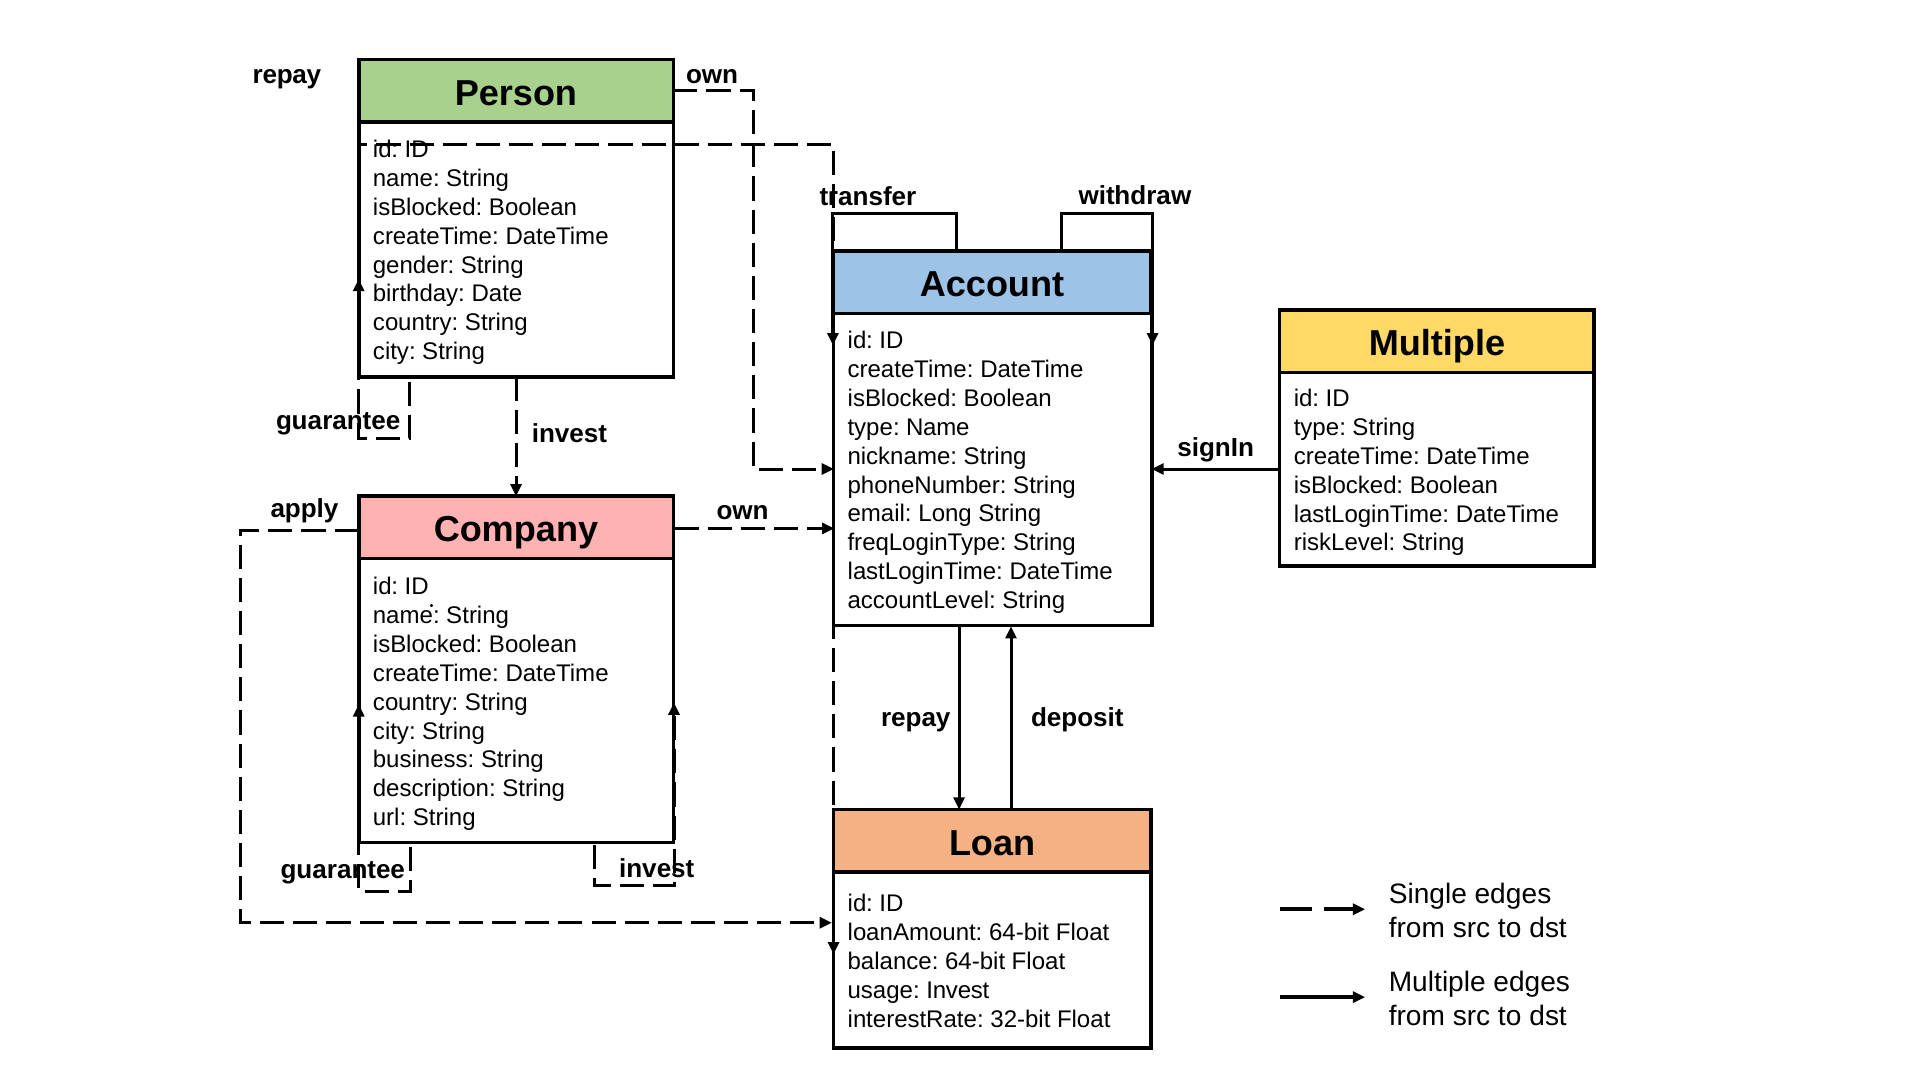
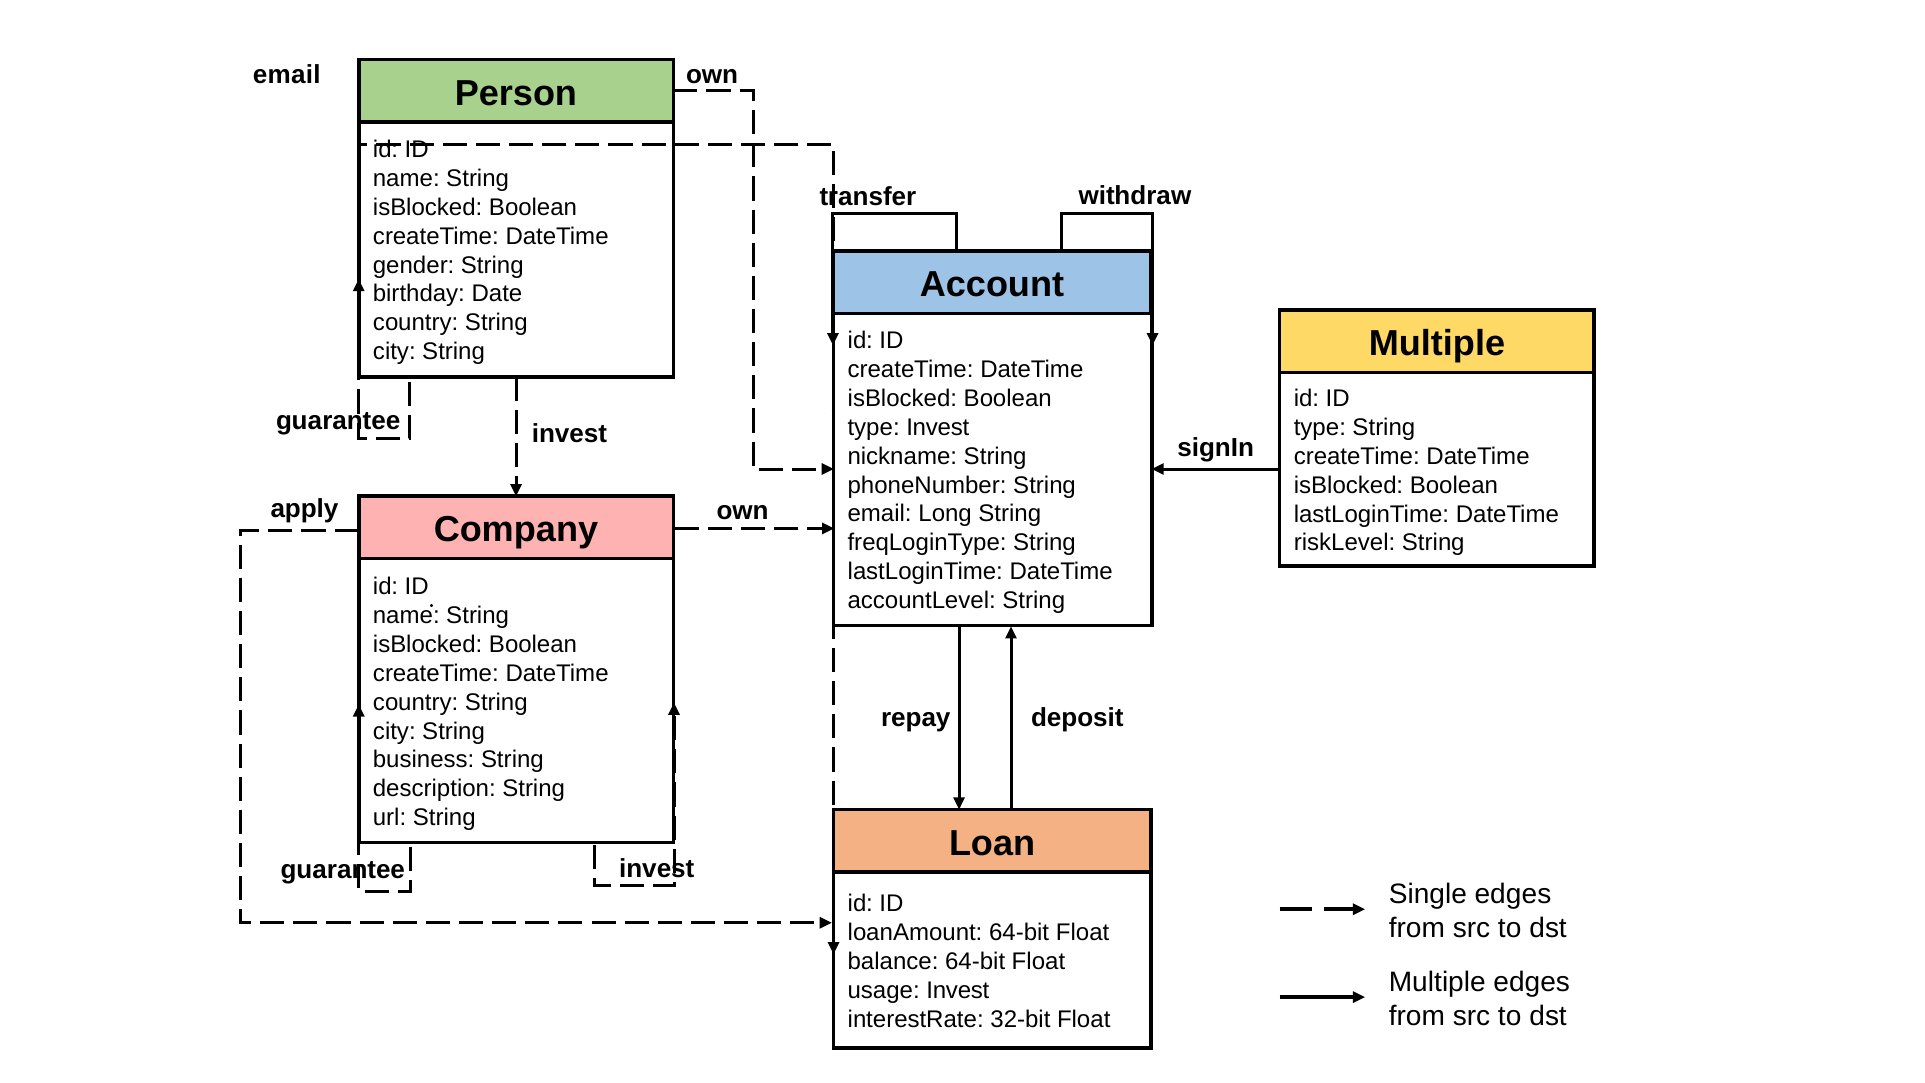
repay: repay -> email (287, 75)
type Name: Name -> Invest (938, 427)
